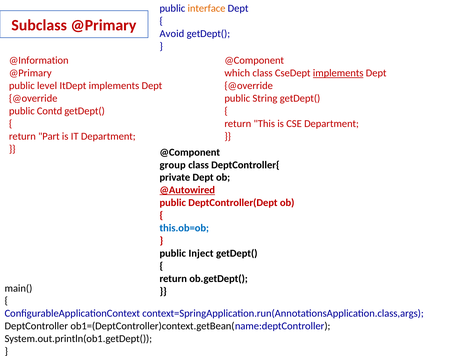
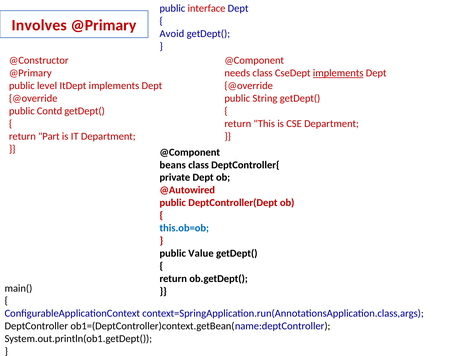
interface colour: orange -> red (207, 8)
Subclass: Subclass -> Involves (39, 25)
@Information: @Information -> @Constructor (39, 60)
which: which -> needs (237, 73)
group: group -> beans (173, 165)
@Autowired underline: present -> none (187, 190)
Inject: Inject -> Value (201, 253)
